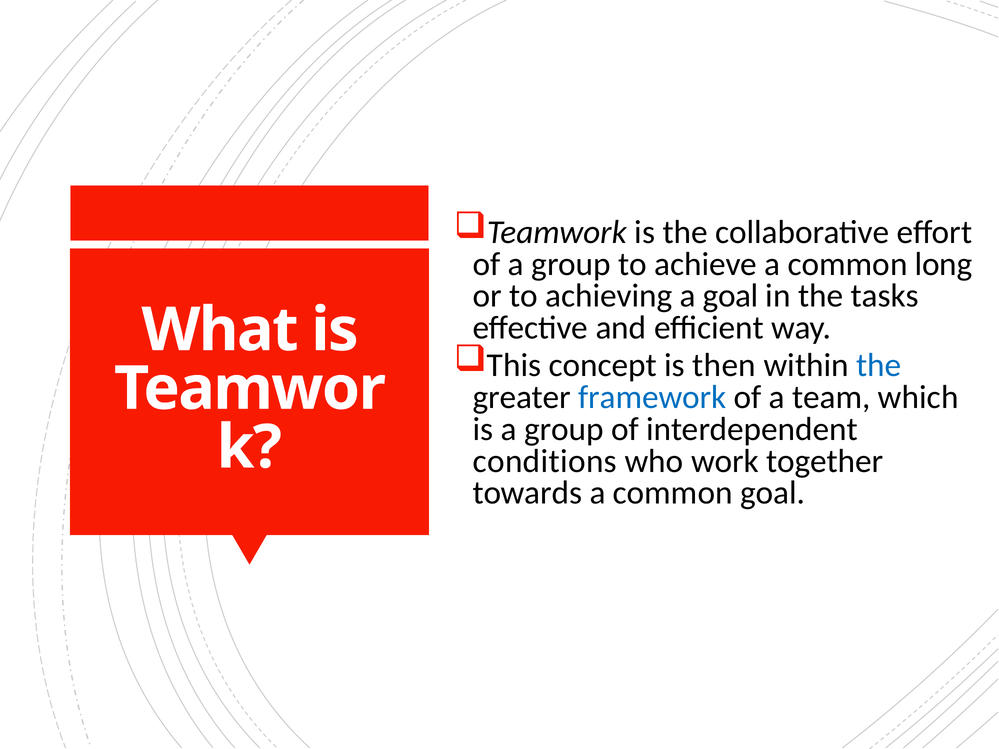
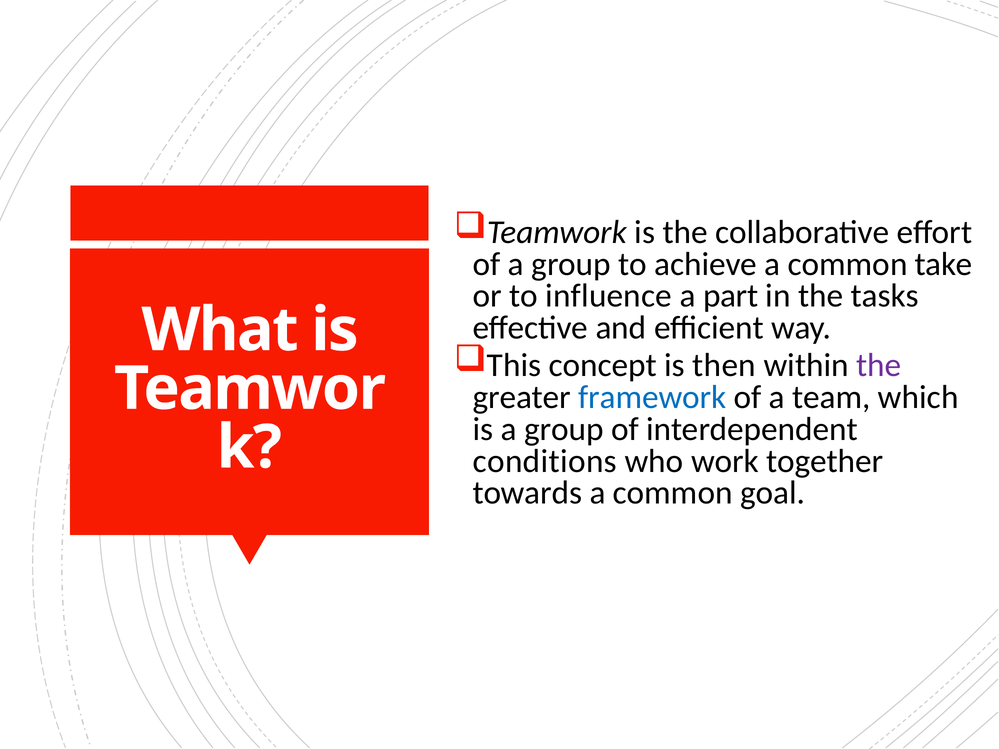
long: long -> take (944, 264)
achieving: achieving -> influence (609, 296)
a goal: goal -> part (731, 296)
the colour: blue -> purple (879, 365)
